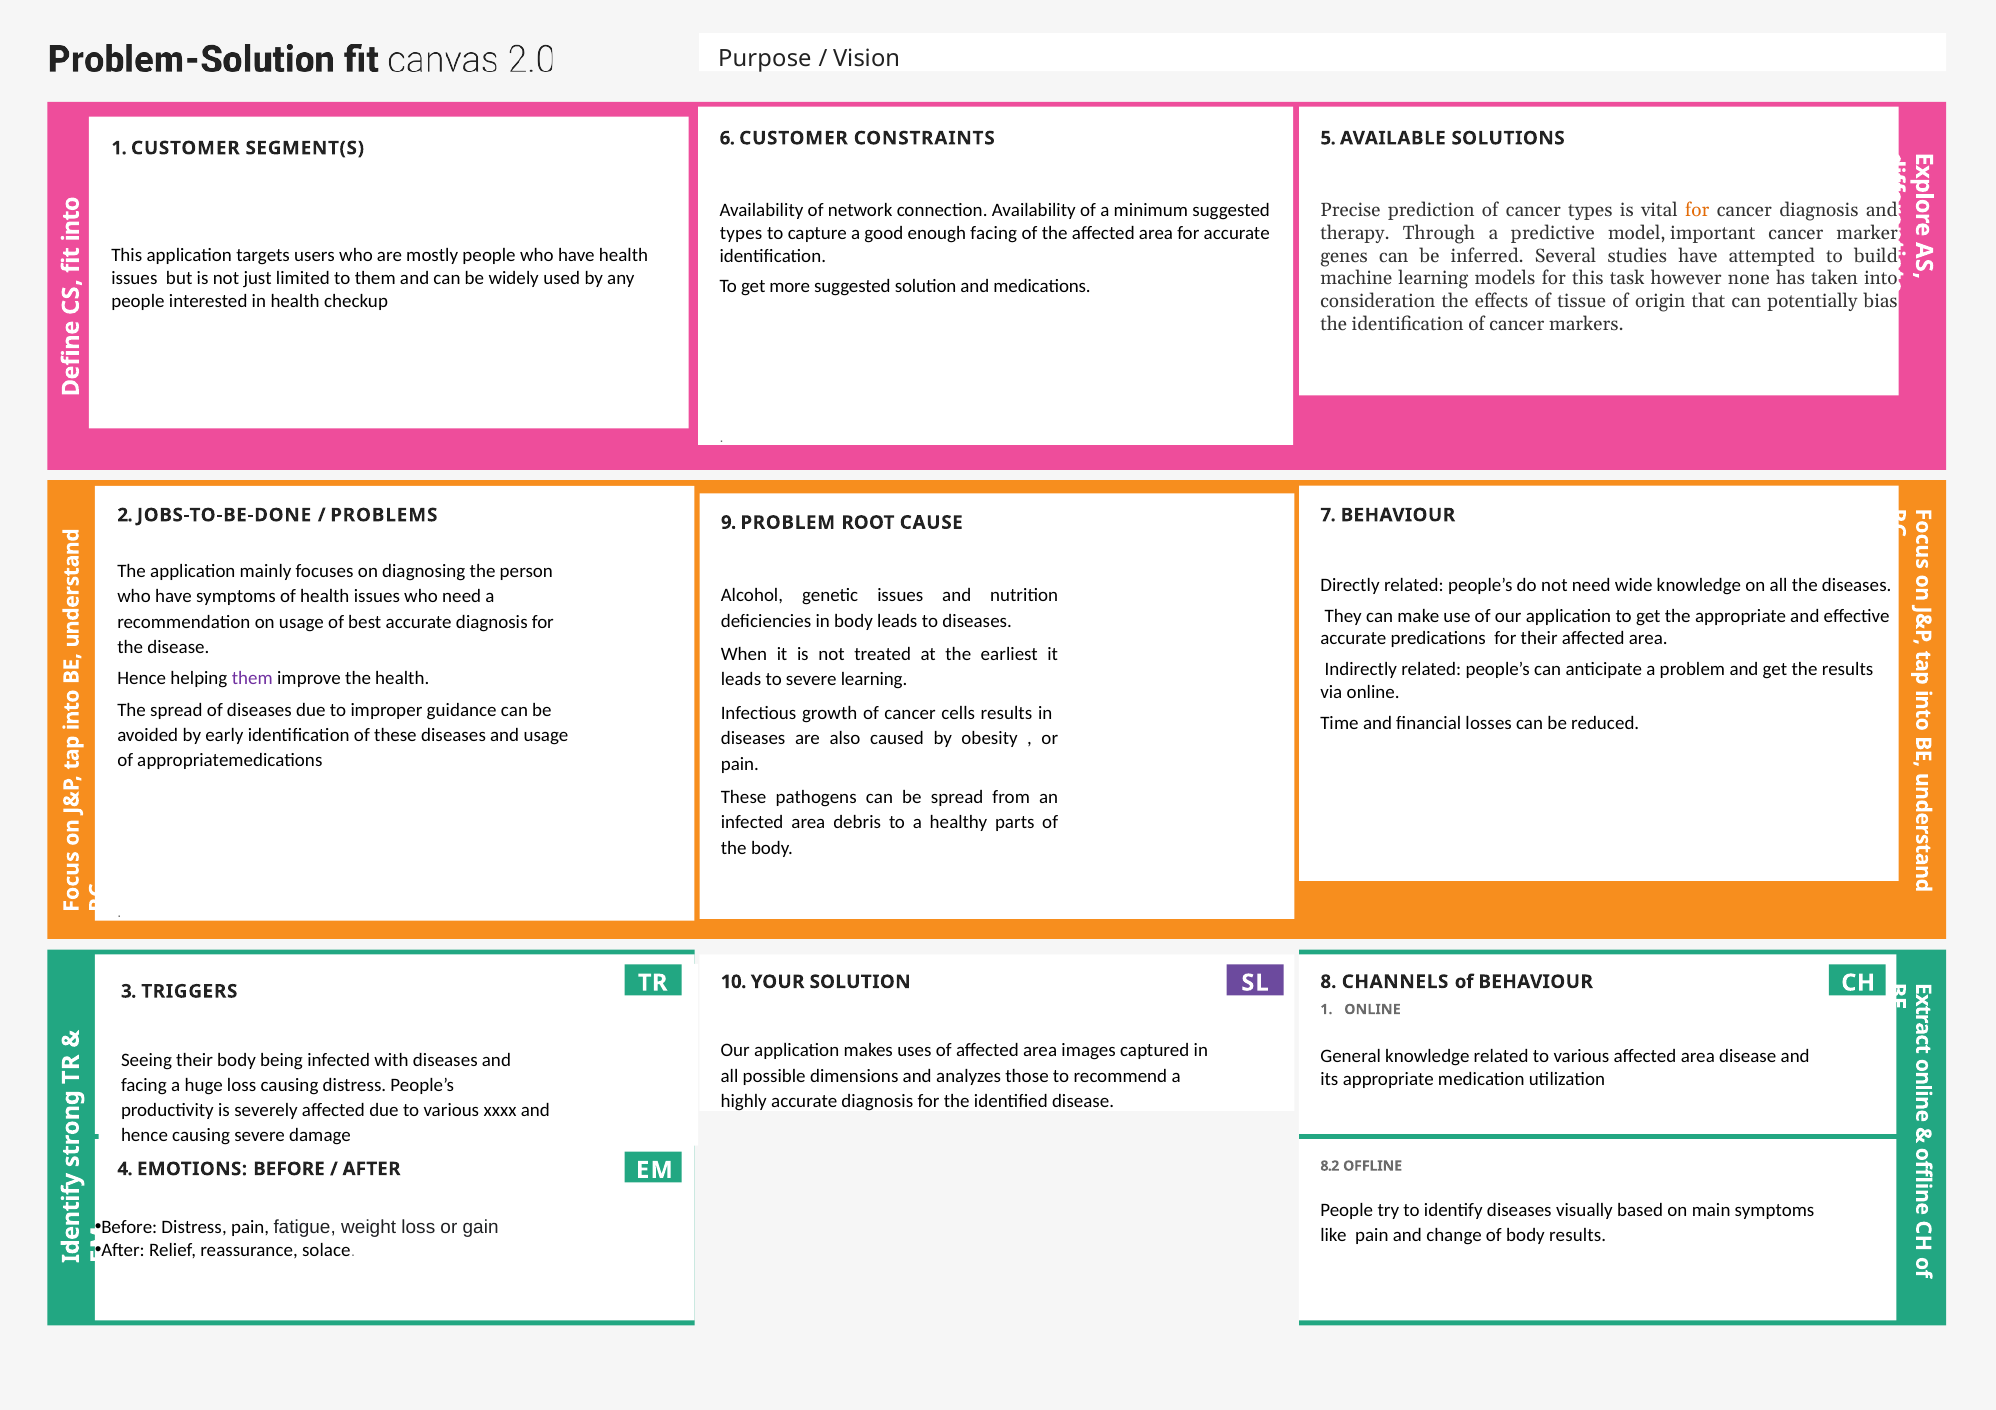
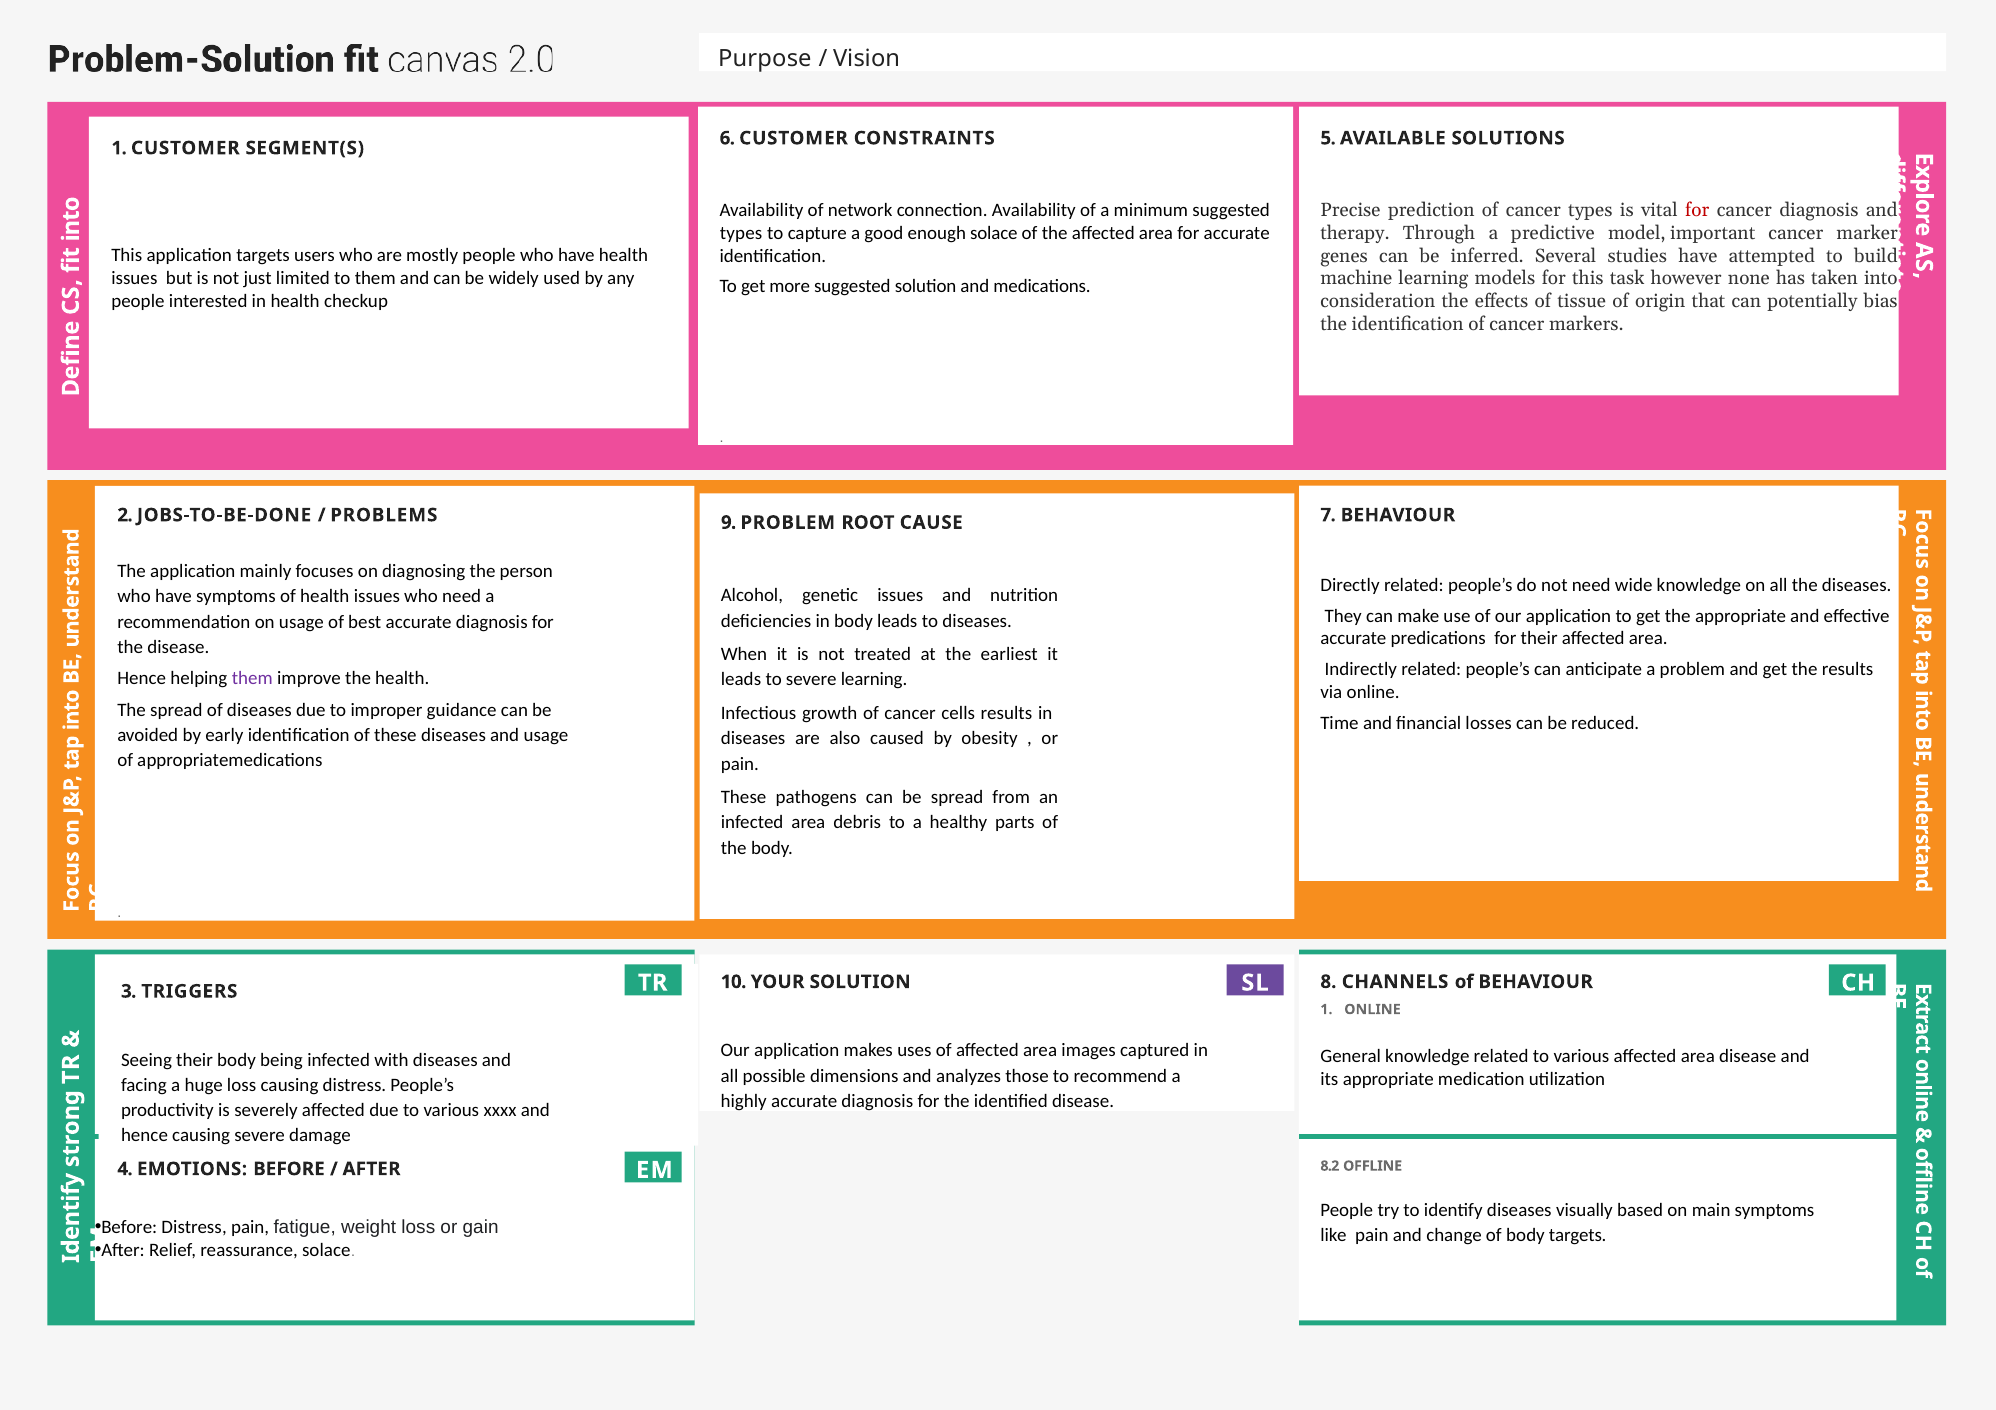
for colour: orange -> red (1697, 211)
enough facing: facing -> solace (994, 233)
body results: results -> targets (1578, 1236)
